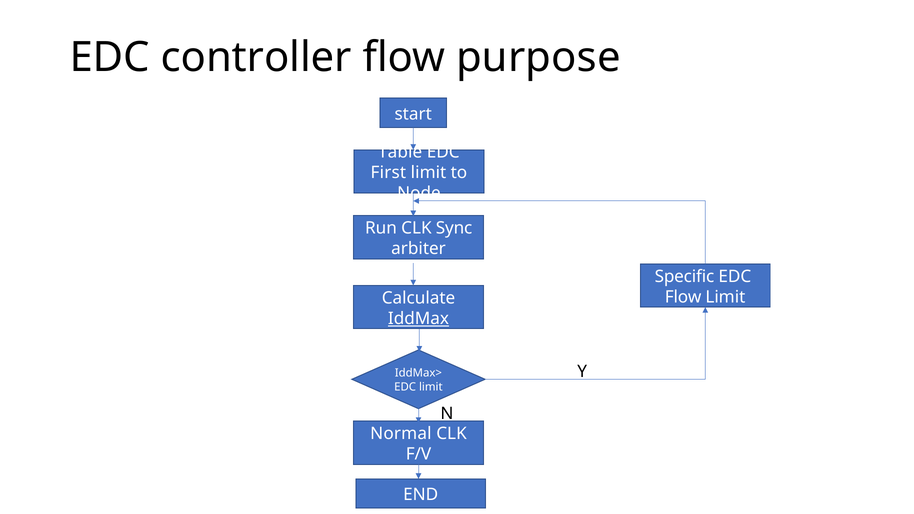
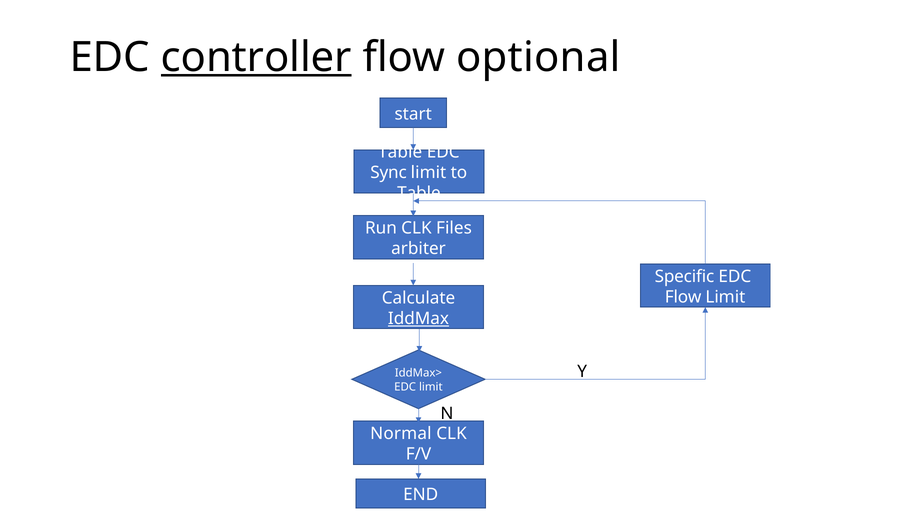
controller underline: none -> present (256, 57)
purpose: purpose -> optional (538, 57)
First: First -> Sync (389, 173)
Node: Node -> Table (419, 193)
Sync: Sync -> Files (454, 228)
